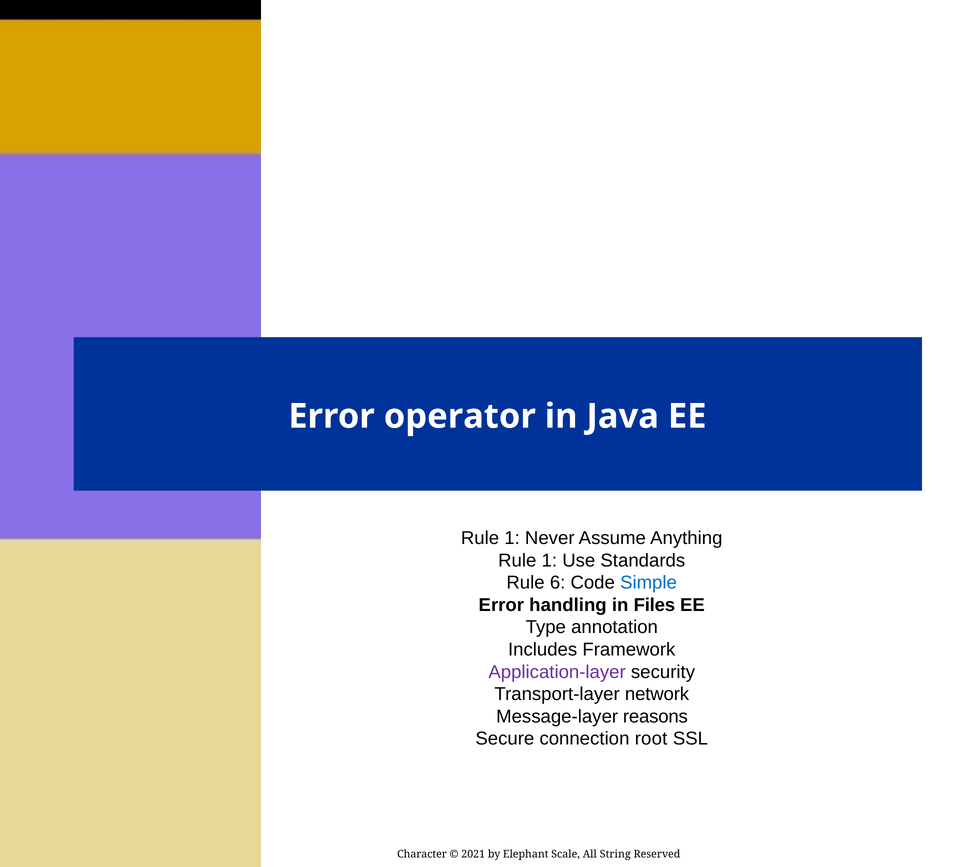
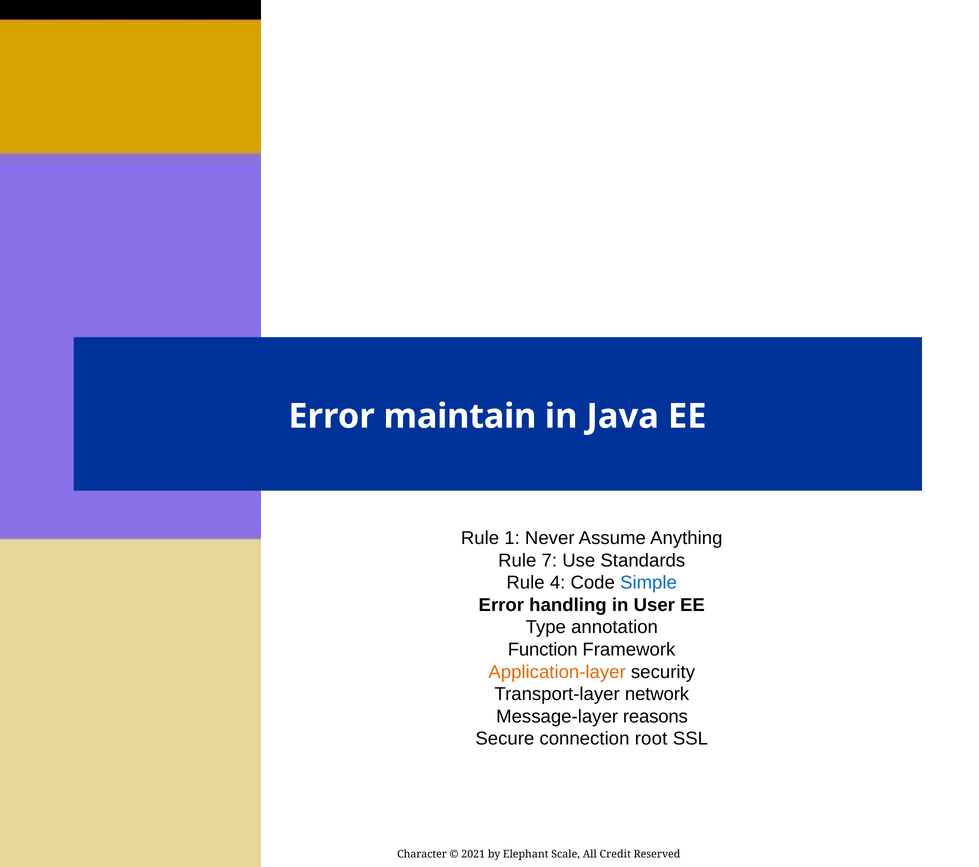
operator: operator -> maintain (460, 416)
1: 1 -> 7 (549, 560)
6: 6 -> 4 (558, 583)
Files: Files -> User (654, 605)
Includes: Includes -> Function (543, 649)
Application-layer colour: purple -> orange (557, 672)
String: String -> Credit (615, 854)
